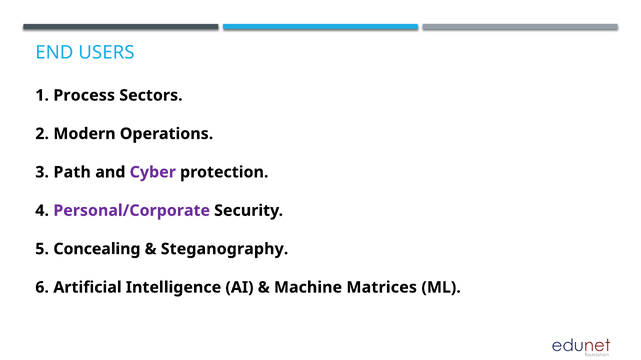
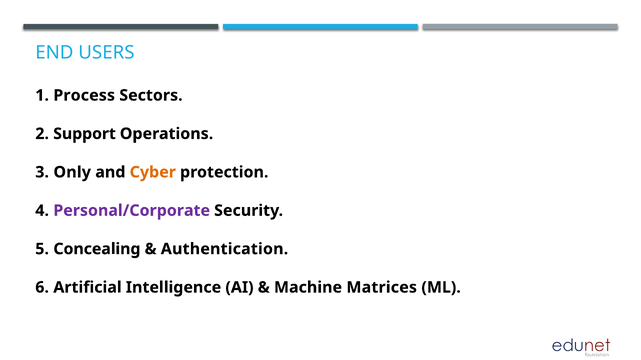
Modern: Modern -> Support (85, 134)
Path: Path -> Only (72, 172)
Cyber colour: purple -> orange (153, 172)
Steganography: Steganography -> Authentication (224, 249)
